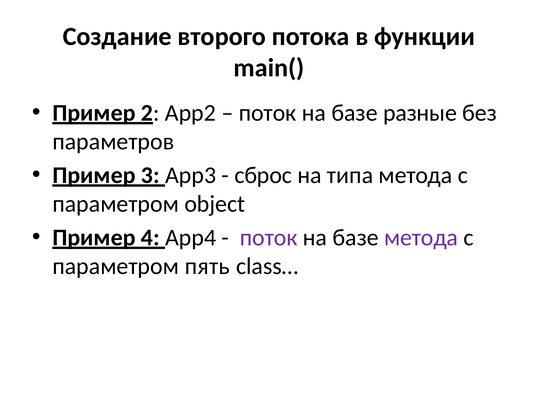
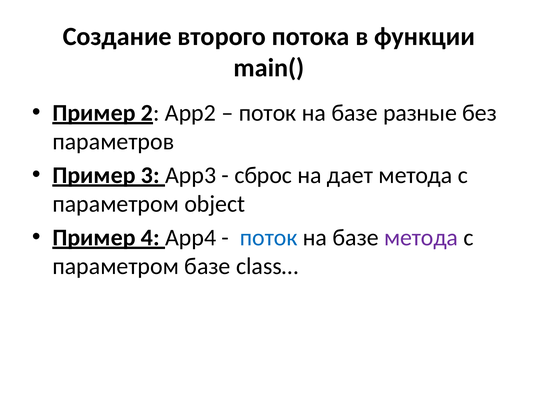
типа: типа -> дает (350, 175)
поток colour: purple -> blue (269, 237)
параметром пять: пять -> базе (207, 266)
